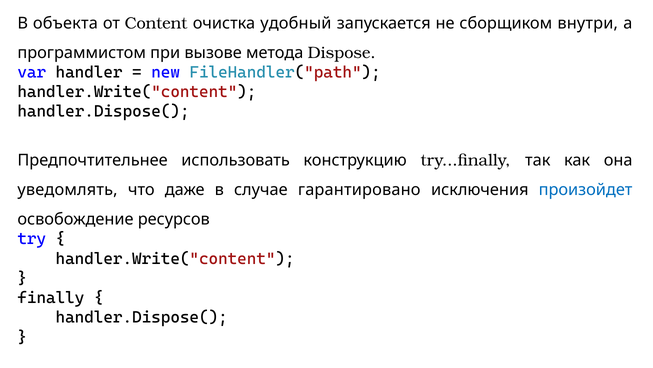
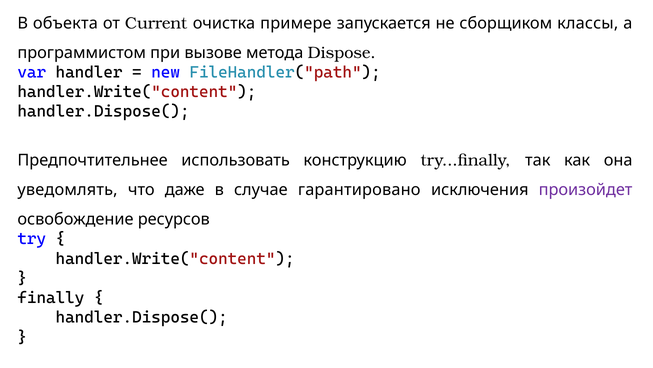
Content: Content -> Current (156, 23)
удобный: удобный -> примере (296, 23)
внутри: внутри -> классы (588, 23)
произойдет colour: blue -> purple (586, 190)
